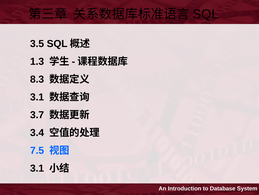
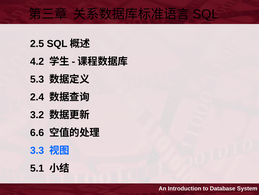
3.5: 3.5 -> 2.5 (37, 44)
1.3: 1.3 -> 4.2 (37, 61)
8.3: 8.3 -> 5.3 (37, 79)
3.1: 3.1 -> 2.4 (37, 97)
3.7: 3.7 -> 3.2 (37, 114)
3.4: 3.4 -> 6.6 (37, 132)
7.5: 7.5 -> 3.3 (37, 150)
3.1: 3.1 -> 5.1 (37, 168)
